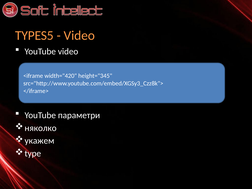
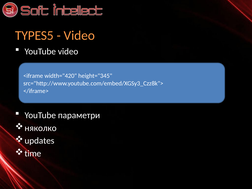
укажем: укажем -> updates (39, 141)
type: type -> time (33, 154)
